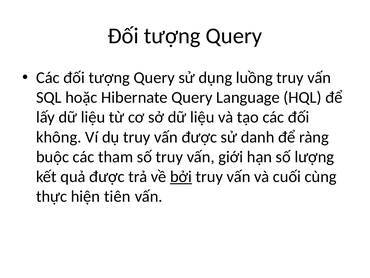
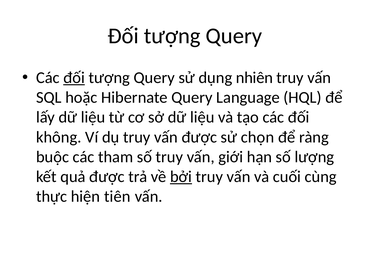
đối underline: none -> present (74, 78)
luồng: luồng -> nhiên (254, 78)
danh: danh -> chọn (257, 137)
